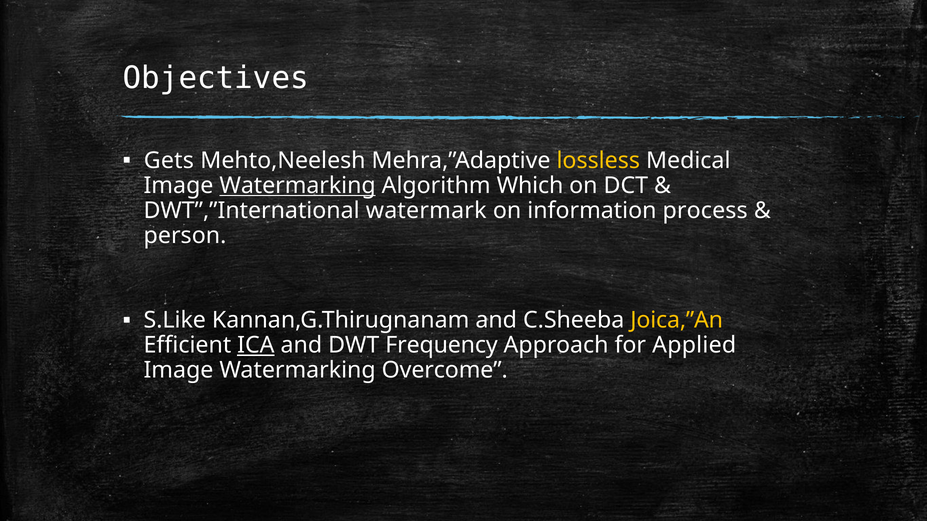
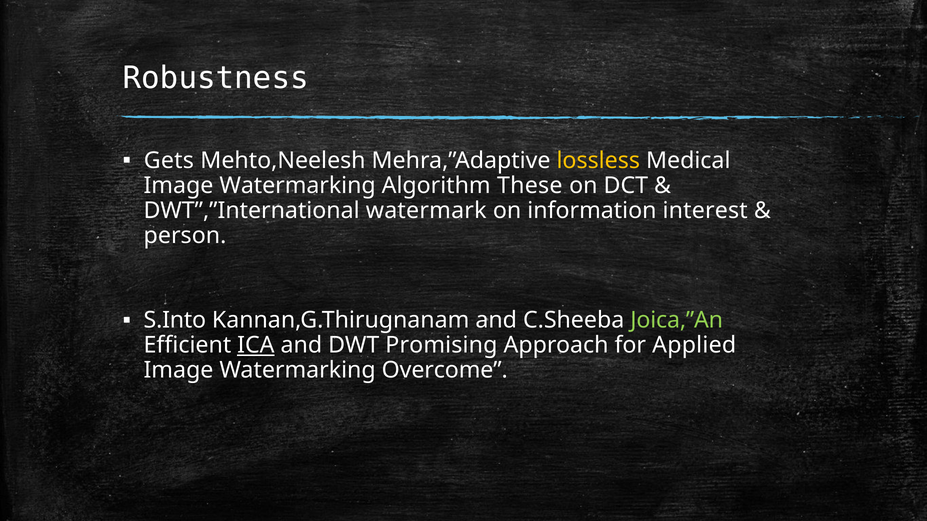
Objectives: Objectives -> Robustness (216, 78)
Watermarking underline: present -> none (298, 186)
Which: Which -> These (530, 186)
process: process -> interest (705, 211)
S.Like: S.Like -> S.Into (175, 321)
Joica,”An colour: yellow -> light green (677, 321)
Frequency: Frequency -> Promising (441, 346)
